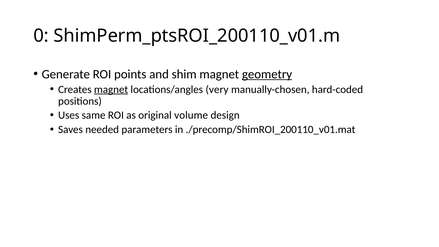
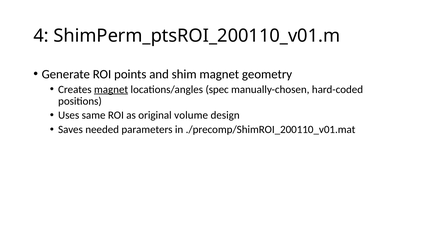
0: 0 -> 4 (41, 36)
geometry underline: present -> none (267, 74)
very: very -> spec (217, 89)
